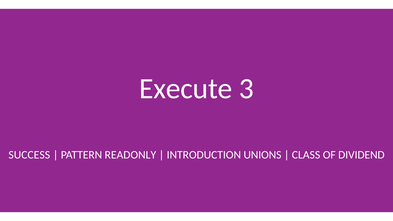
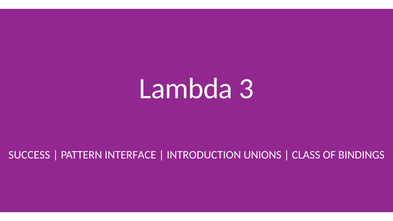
Execute: Execute -> Lambda (186, 89)
READONLY: READONLY -> INTERFACE (130, 155)
DIVIDEND: DIVIDEND -> BINDINGS (361, 155)
